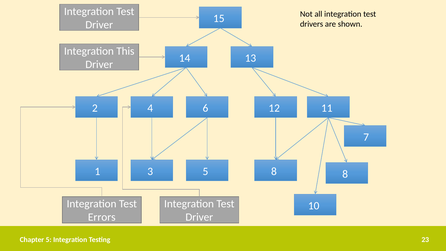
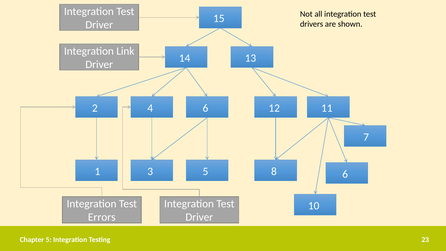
This: This -> Link (125, 51)
8 8: 8 -> 6 (345, 174)
